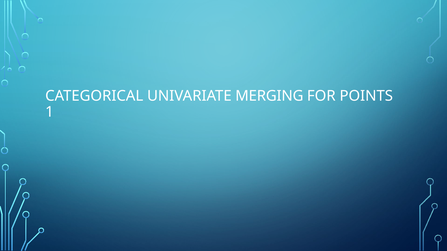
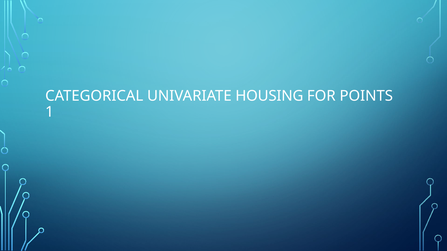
MERGING: MERGING -> HOUSING (269, 96)
